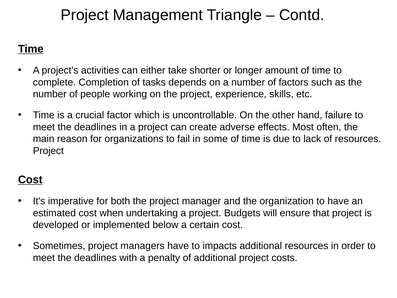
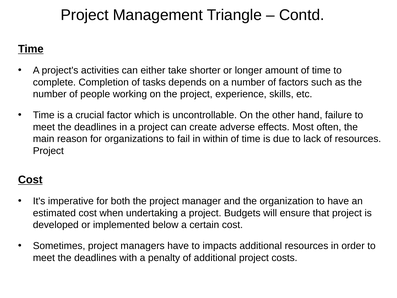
some: some -> within (216, 139)
